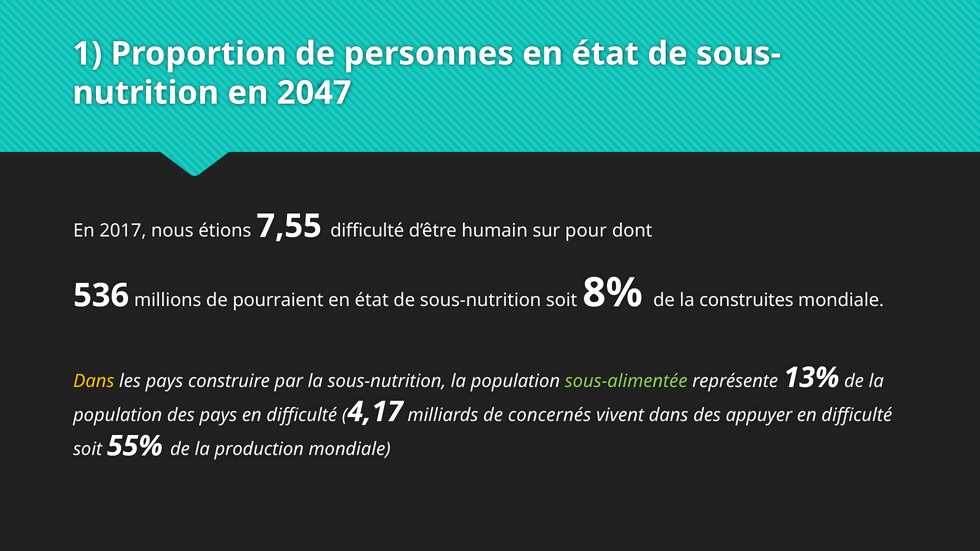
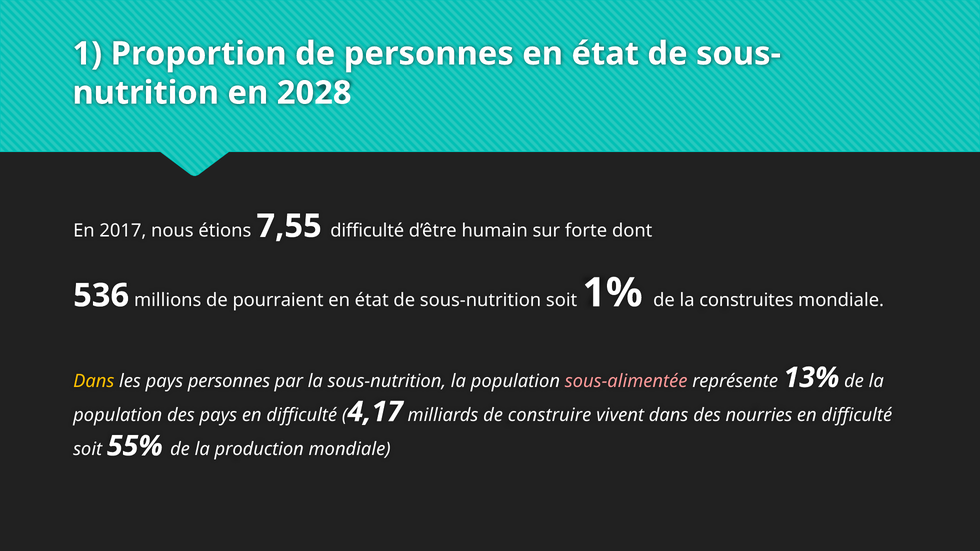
2047: 2047 -> 2028 (314, 93)
pour: pour -> forte (586, 231)
8%: 8% -> 1% (613, 293)
pays construire: construire -> personnes (229, 381)
sous-alimentée colour: light green -> pink (626, 381)
concernés: concernés -> construire (550, 415)
appuyer: appuyer -> nourries (759, 415)
